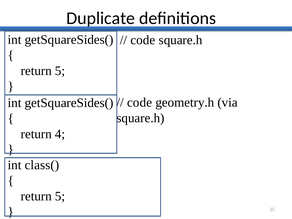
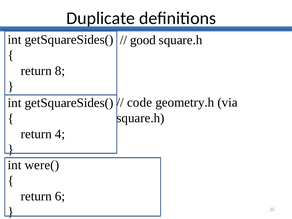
code: code -> good (143, 40)
5: 5 -> 8 (60, 71)
class(: class( -> were( (42, 165)
5: 5 -> 6 (60, 196)
